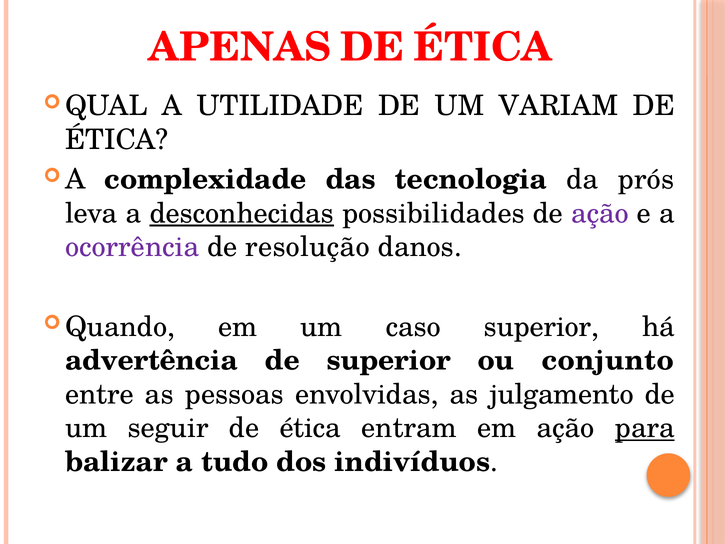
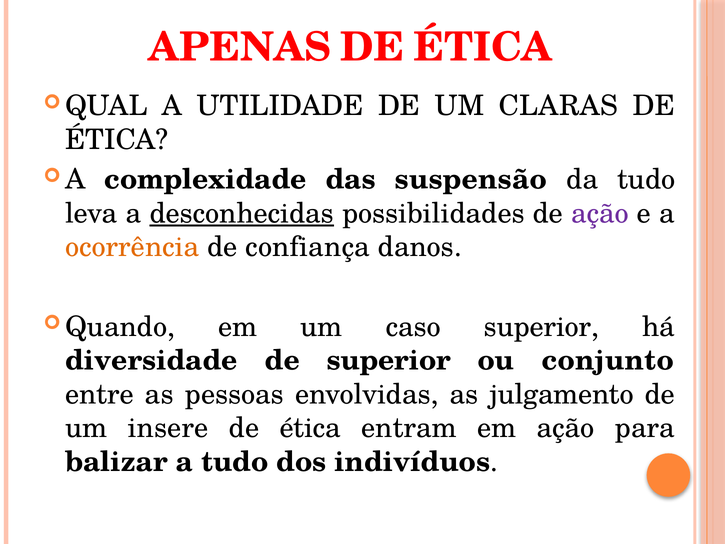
VARIAM: VARIAM -> CLARAS (558, 106)
tecnologia: tecnologia -> suspensão (471, 179)
da prós: prós -> tudo (646, 179)
ocorrência colour: purple -> orange (132, 247)
resolução: resolução -> confiança (308, 247)
advertência: advertência -> diversidade (151, 360)
seguir: seguir -> insere (168, 428)
para underline: present -> none (645, 428)
